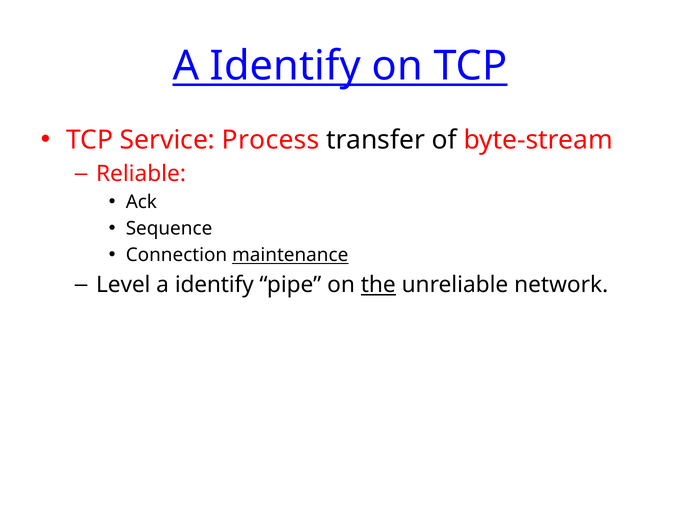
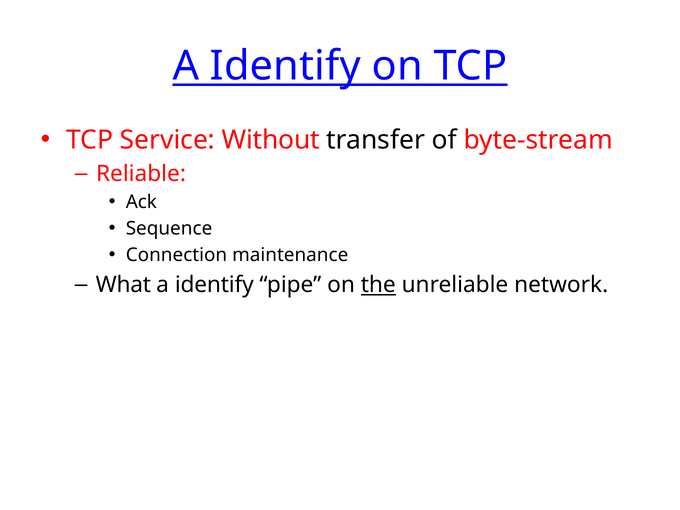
Process: Process -> Without (271, 140)
maintenance underline: present -> none (290, 255)
Level: Level -> What (123, 285)
